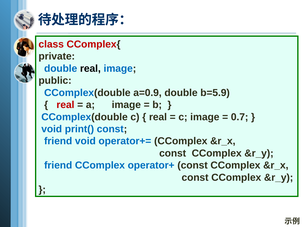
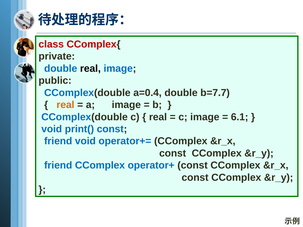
a=0.9: a=0.9 -> a=0.4 (147, 93)
b=5.9: b=5.9 -> b=7.7 (215, 93)
real colour: red -> orange (65, 105)
0.7: 0.7 -> 6.1 (240, 117)
